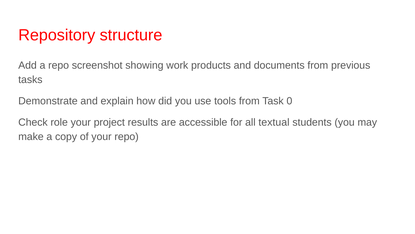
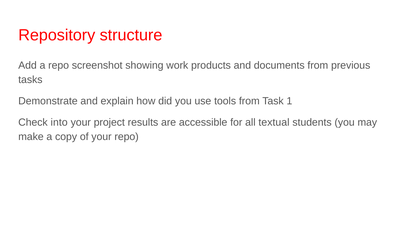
0: 0 -> 1 (289, 101)
role: role -> into (59, 122)
